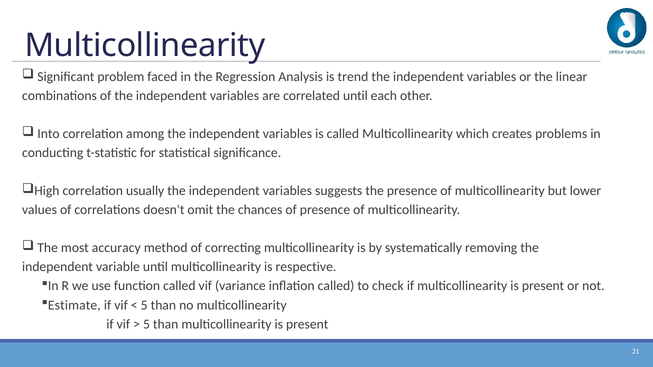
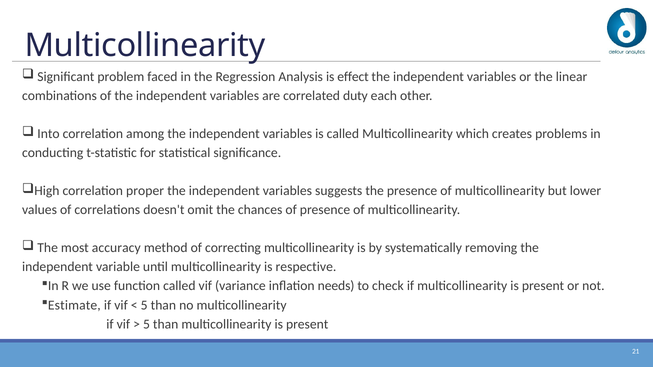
trend: trend -> effect (353, 77)
correlated until: until -> duty (355, 96)
usually: usually -> proper (145, 191)
inflation called: called -> needs (336, 286)
